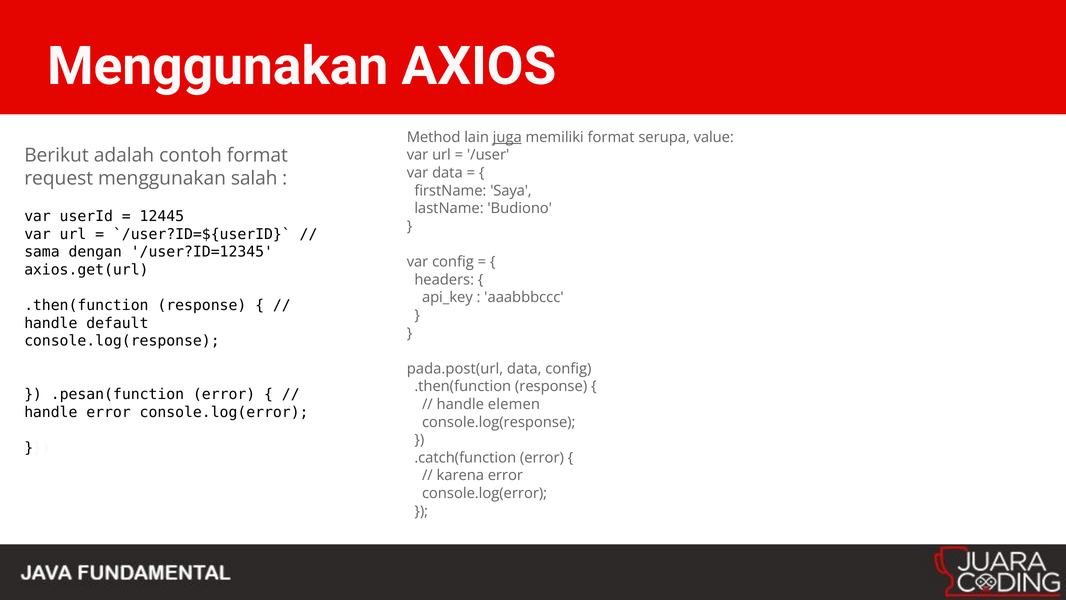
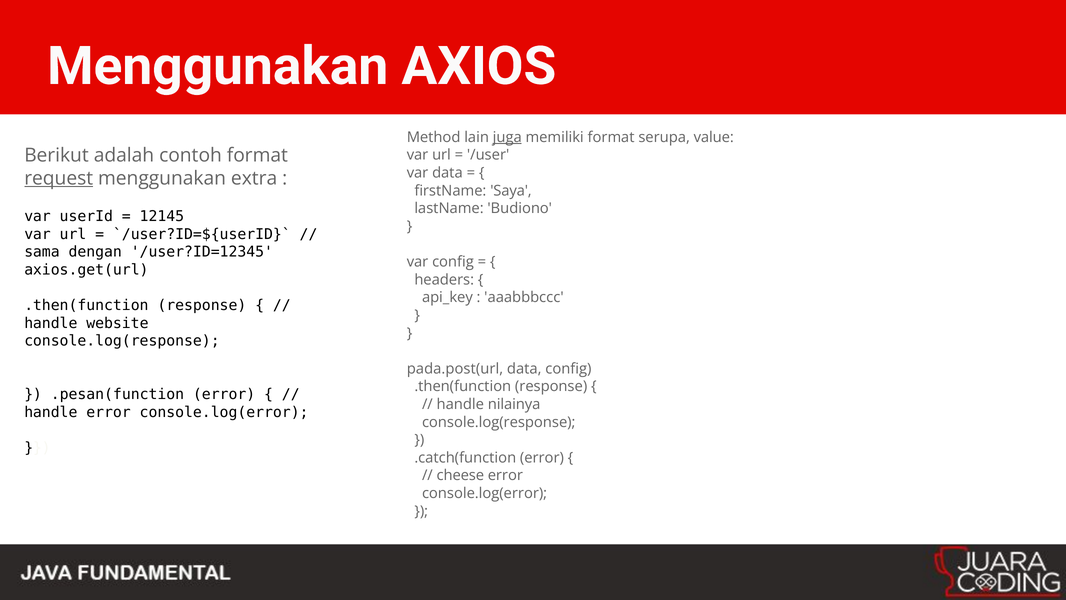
request underline: none -> present (59, 178)
salah: salah -> extra (254, 178)
12445: 12445 -> 12145 (162, 216)
default: default -> website (117, 323)
elemen: elemen -> nilainya (514, 404)
karena: karena -> cheese (460, 475)
